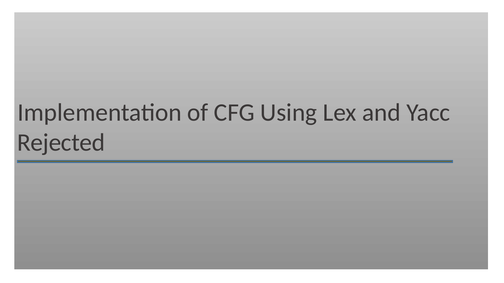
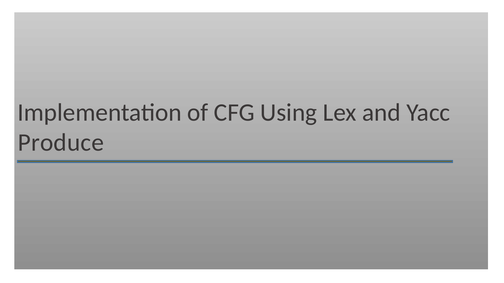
Rejected: Rejected -> Produce (61, 143)
